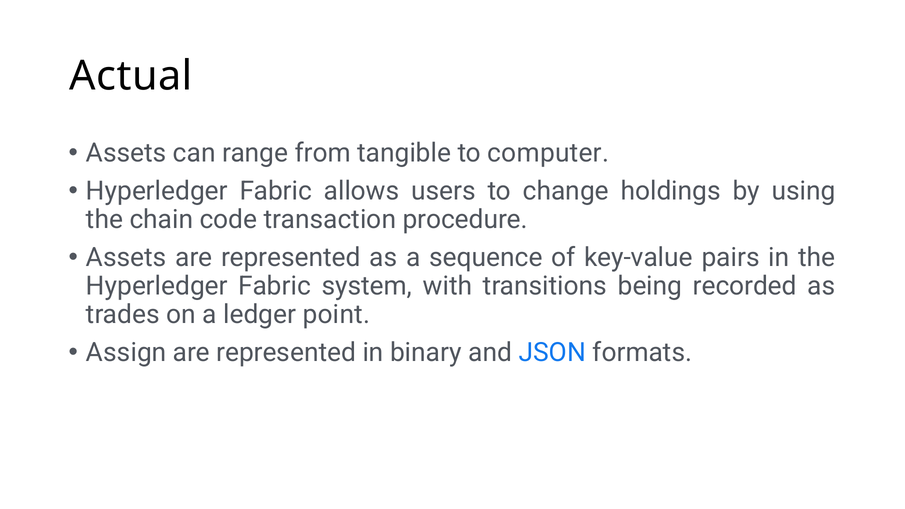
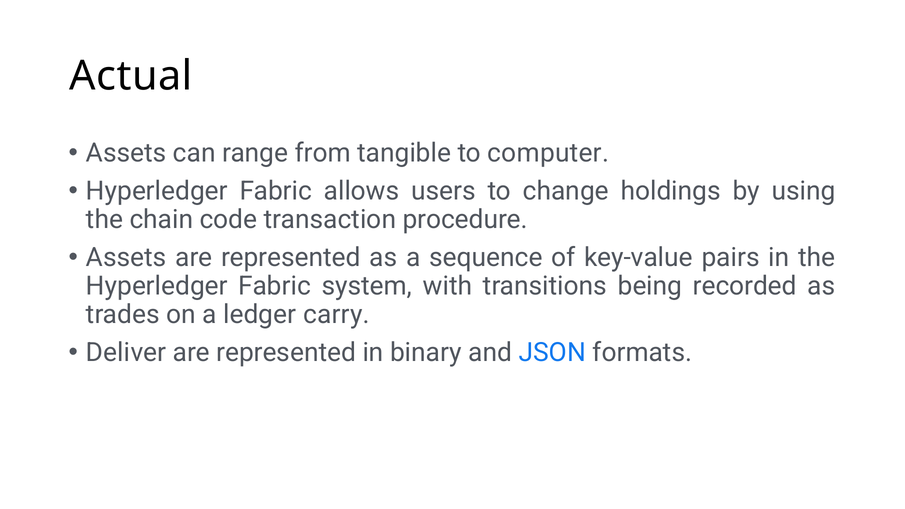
point: point -> carry (336, 314)
Assign: Assign -> Deliver (126, 352)
